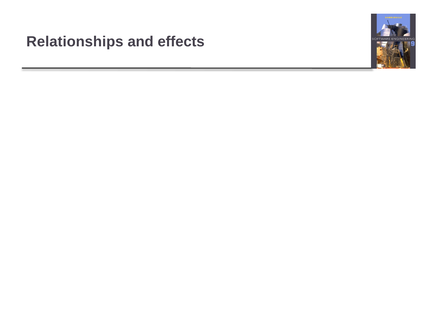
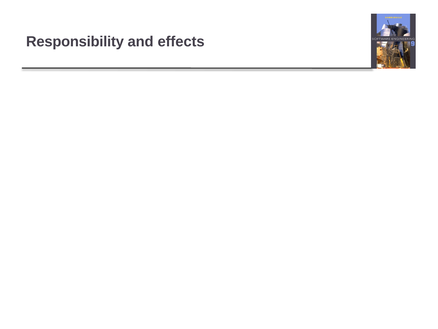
Relationships: Relationships -> Responsibility (75, 42)
